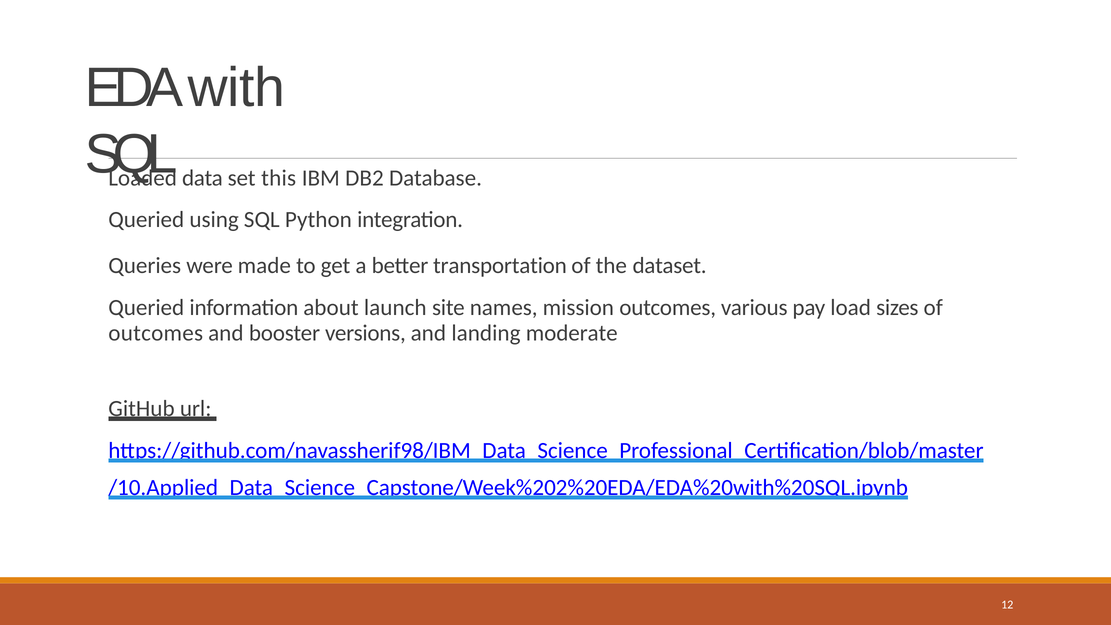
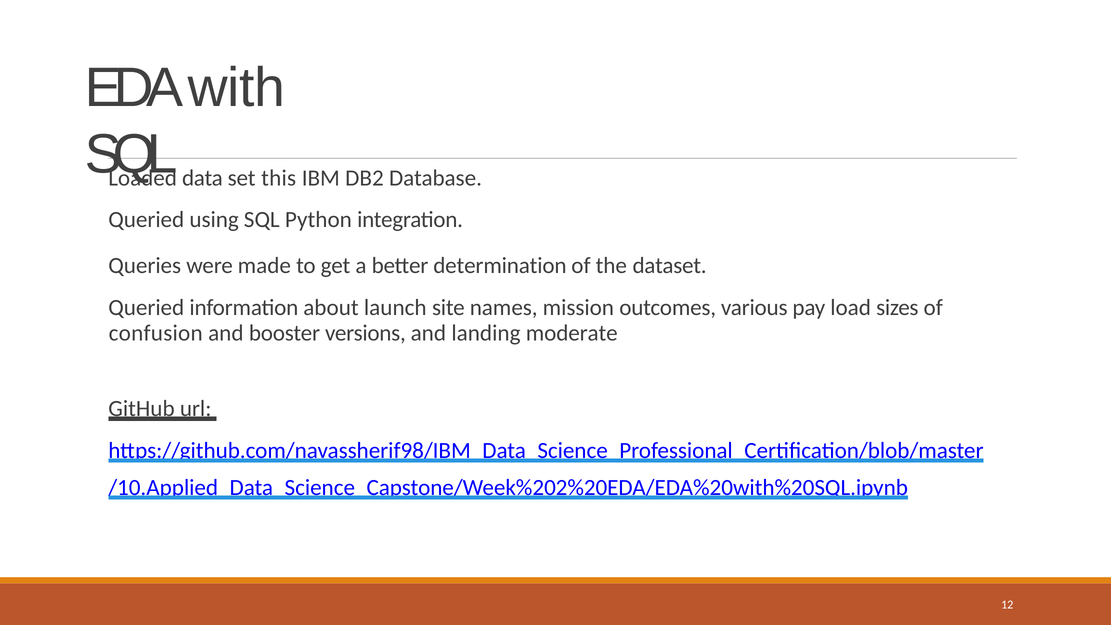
transportation: transportation -> determination (500, 265)
outcomes: outcomes -> confusion (156, 333)
